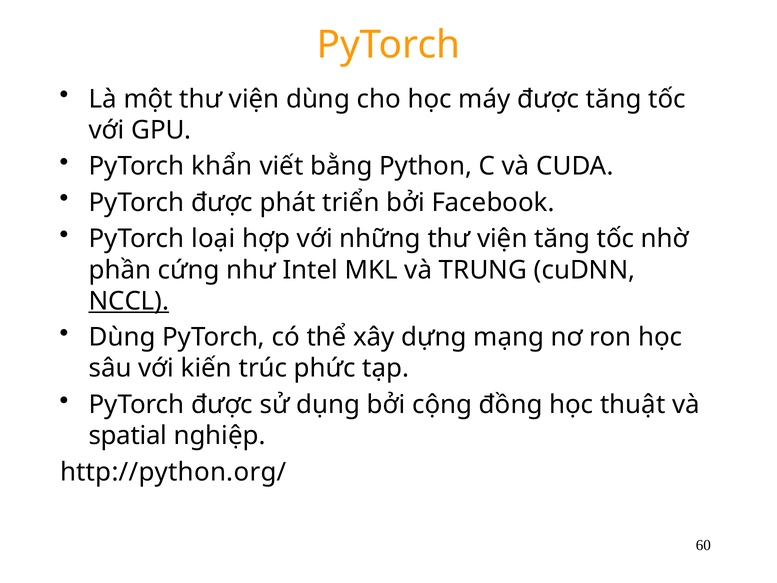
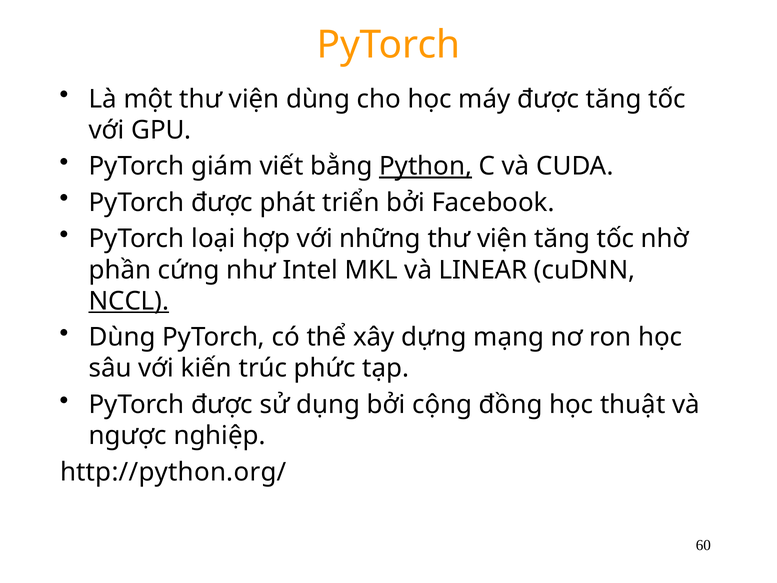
khẩn: khẩn -> giám (222, 166)
Python underline: none -> present (426, 166)
TRUNG: TRUNG -> LINEAR (483, 270)
spatial: spatial -> ngược (128, 436)
